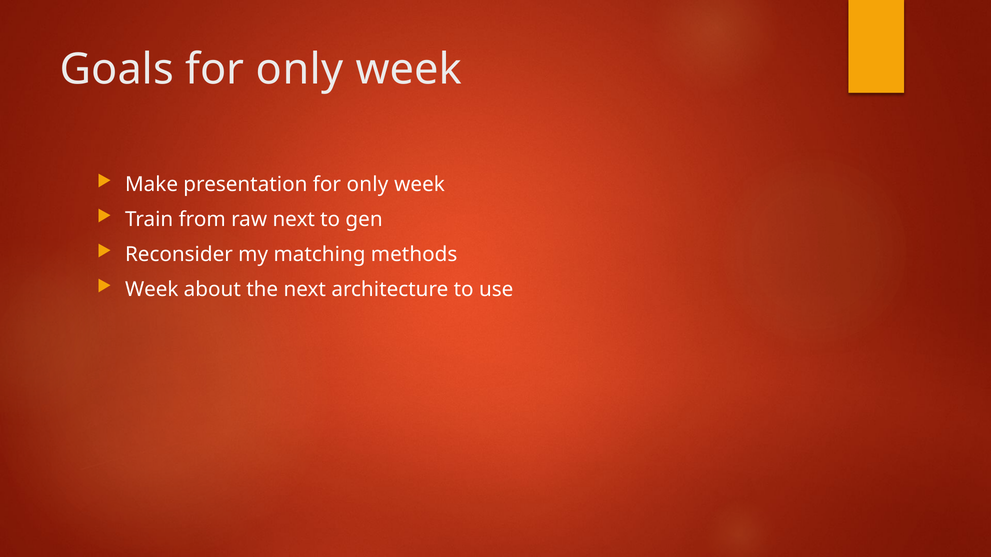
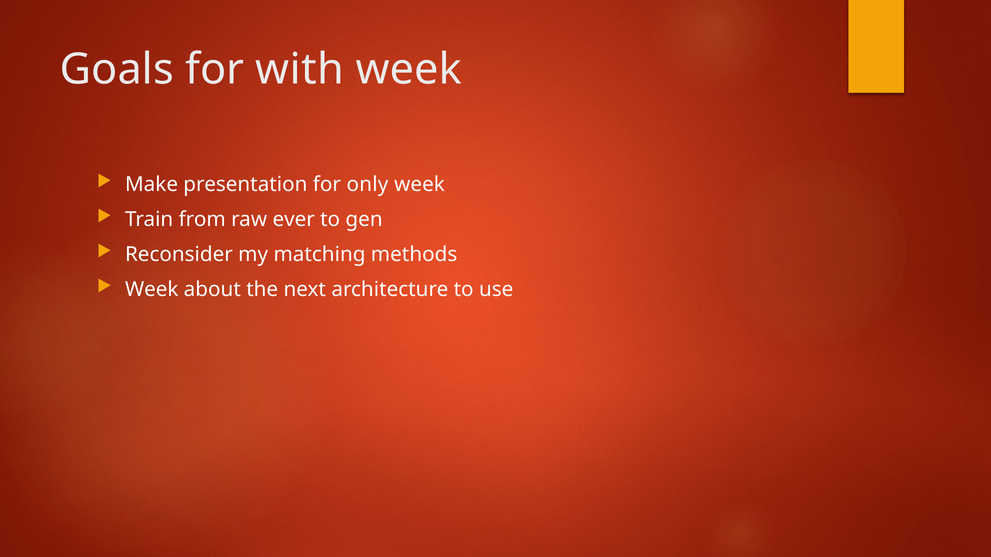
Goals for only: only -> with (300, 70)
raw next: next -> ever (294, 220)
